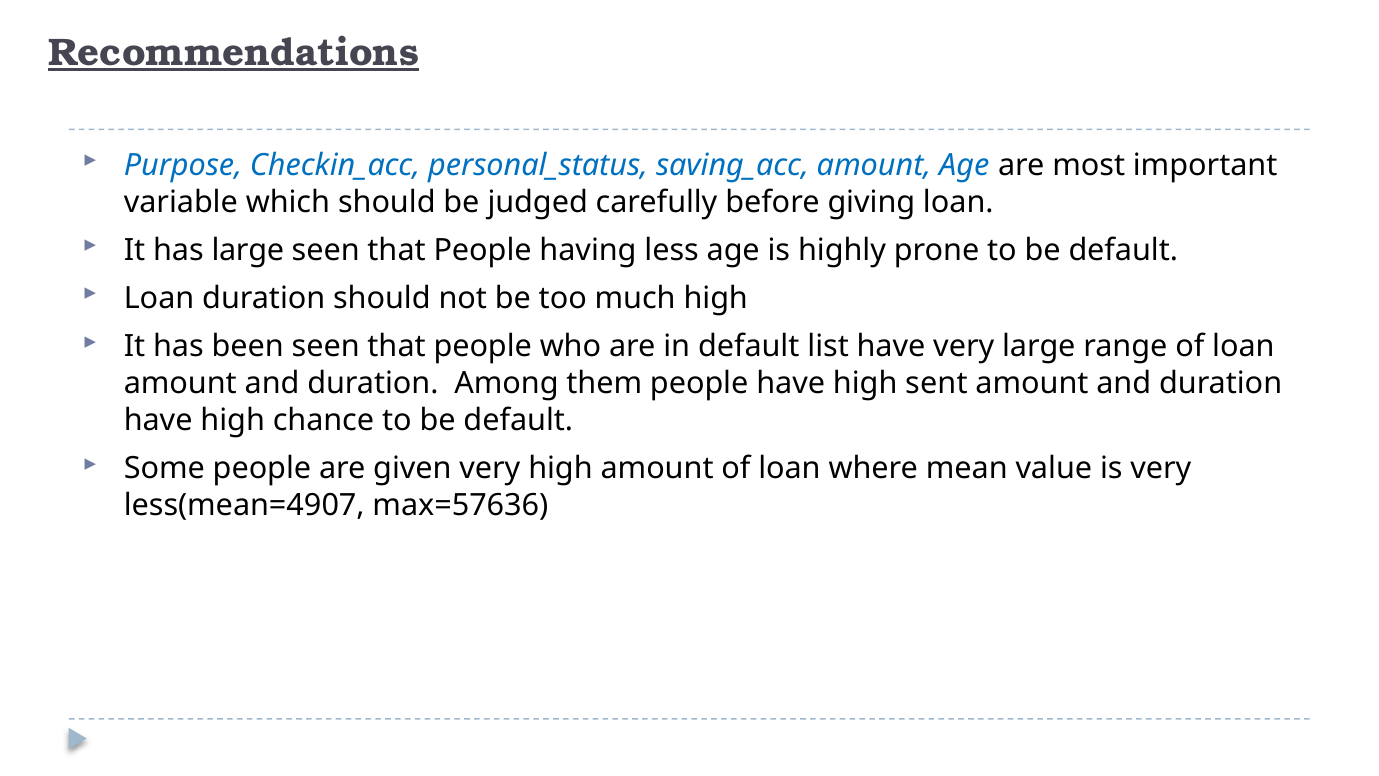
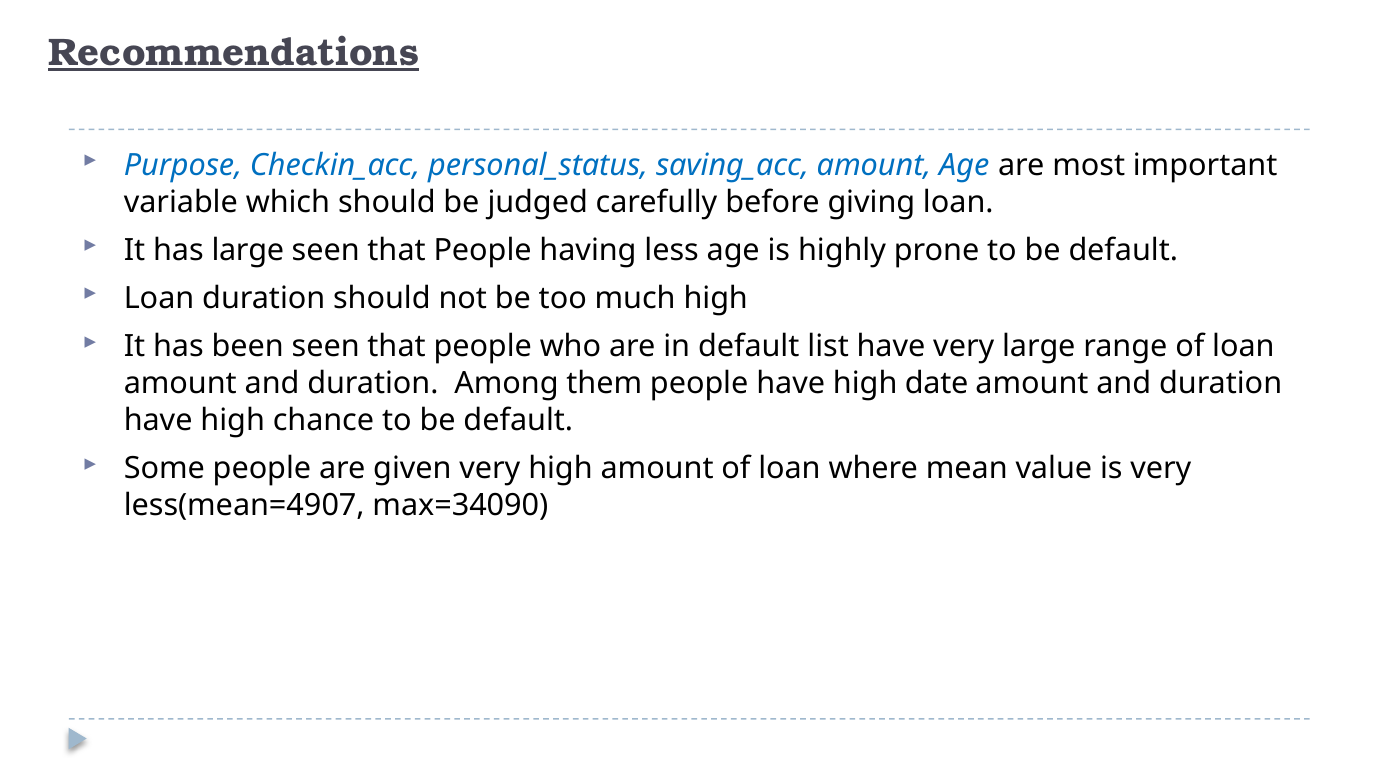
sent: sent -> date (937, 384)
max=57636: max=57636 -> max=34090 (460, 505)
